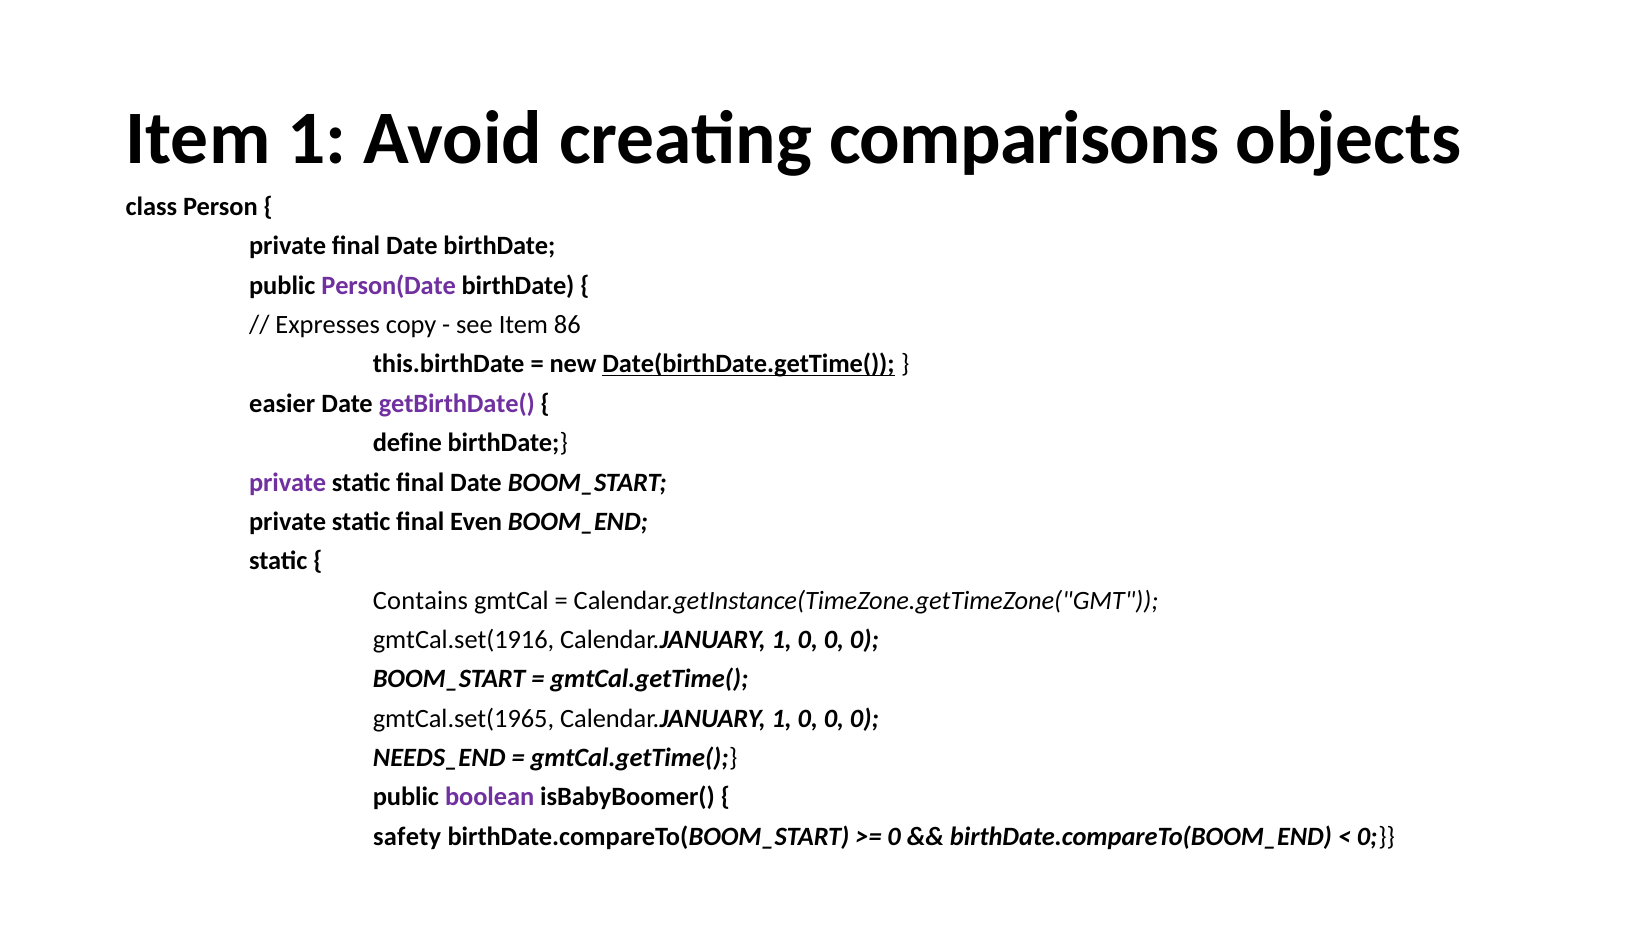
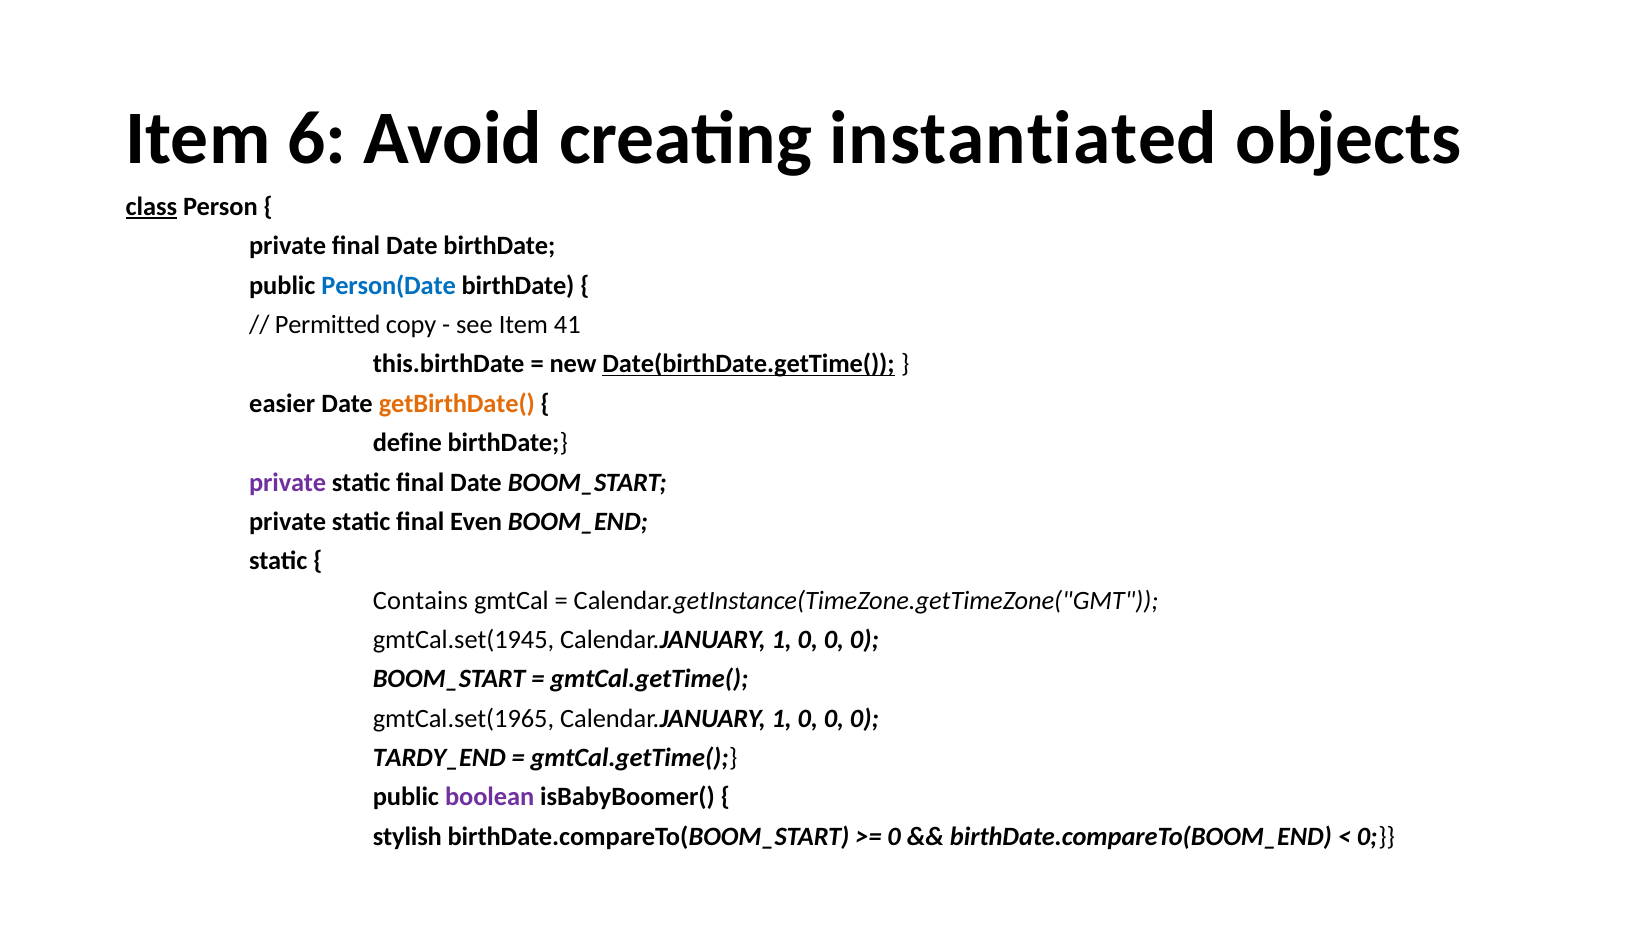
Item 1: 1 -> 6 (317, 138)
comparisons: comparisons -> instantiated (1023, 138)
class underline: none -> present (151, 207)
Person(Date colour: purple -> blue (389, 285)
Expresses: Expresses -> Permitted (328, 325)
86: 86 -> 41 (567, 325)
getBirthDate( colour: purple -> orange (457, 404)
gmtCal.set(1916: gmtCal.set(1916 -> gmtCal.set(1945 (463, 640)
NEEDS_END: NEEDS_END -> TARDY_END (439, 758)
safety: safety -> stylish (407, 837)
